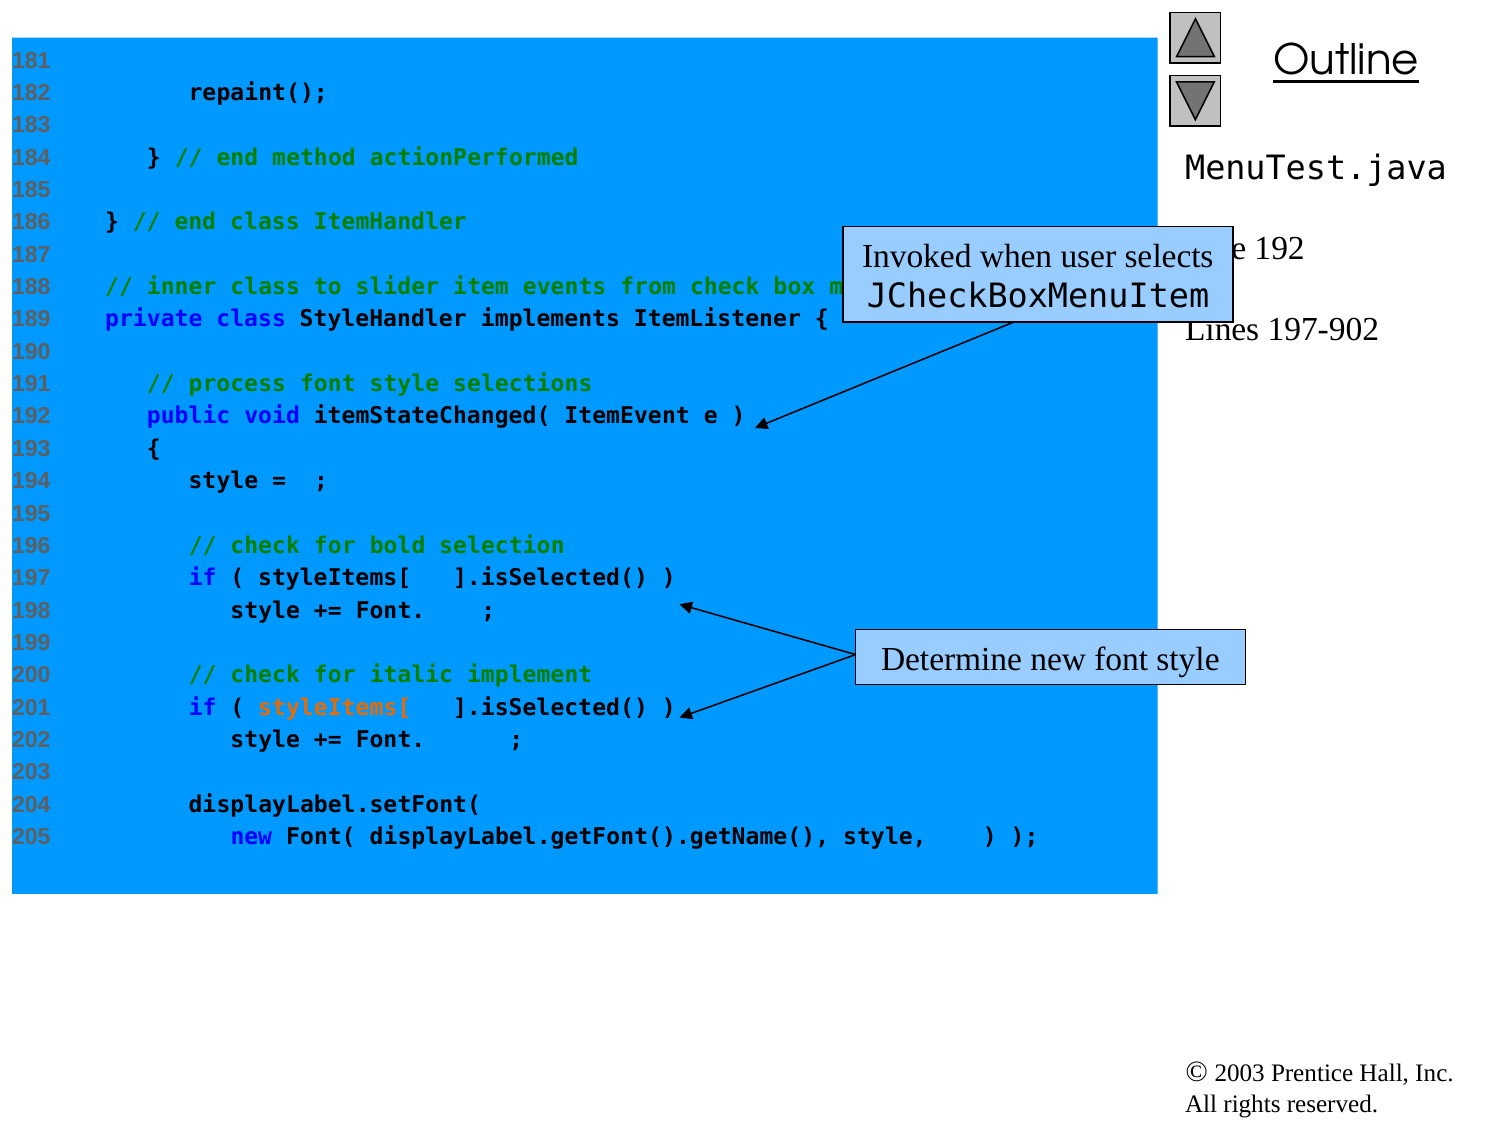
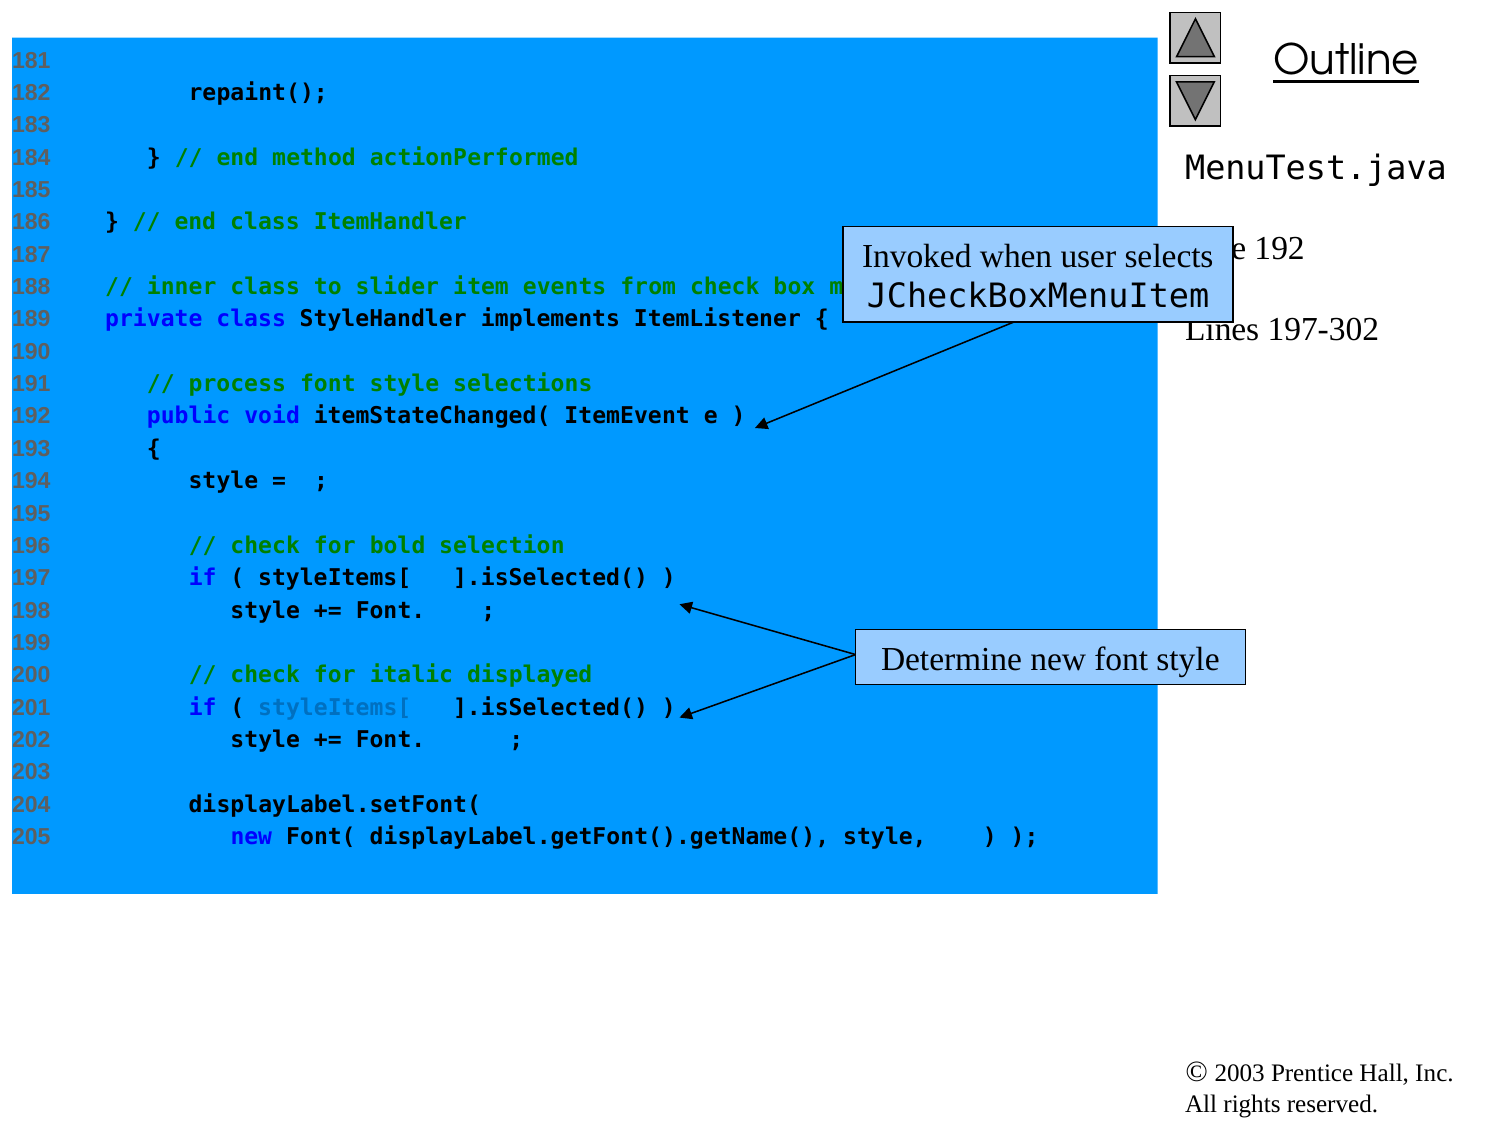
197-902: 197-902 -> 197-302 (1323, 329)
implement: implement -> displayed (530, 675)
styleItems[ colour: orange -> blue (335, 707)
